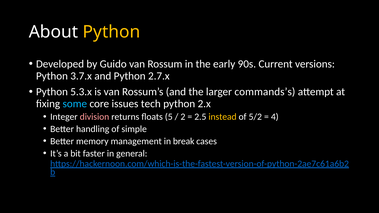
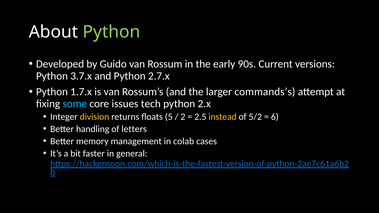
Python colour: yellow -> light green (111, 32)
5.3.x: 5.3.x -> 1.7.x (81, 92)
division colour: pink -> yellow (94, 117)
4: 4 -> 6 (275, 117)
simple: simple -> letters (134, 129)
break: break -> colab (184, 141)
